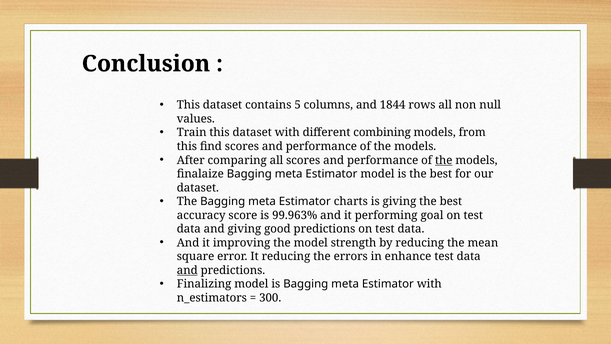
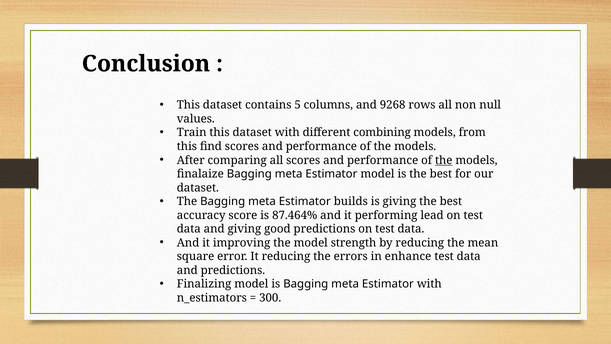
1844: 1844 -> 9268 (393, 105)
charts: charts -> builds (351, 201)
99.963%: 99.963% -> 87.464% (295, 215)
goal: goal -> lead (432, 215)
and underline: present -> none (187, 270)
